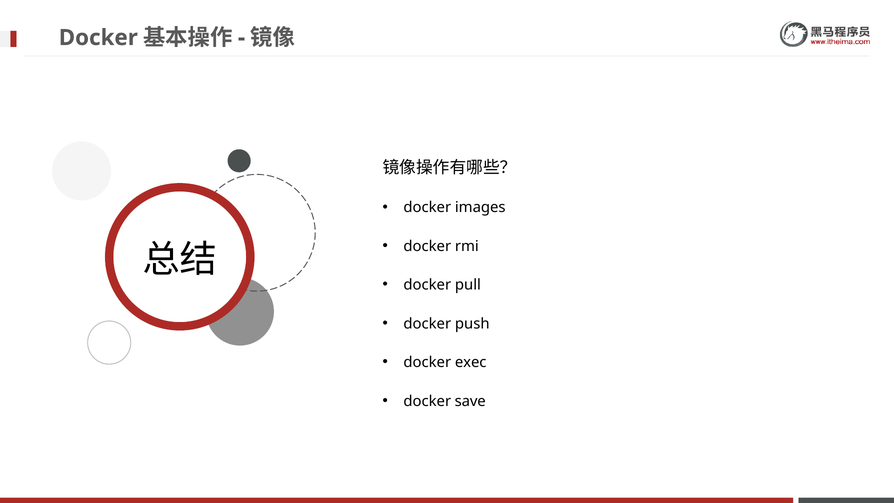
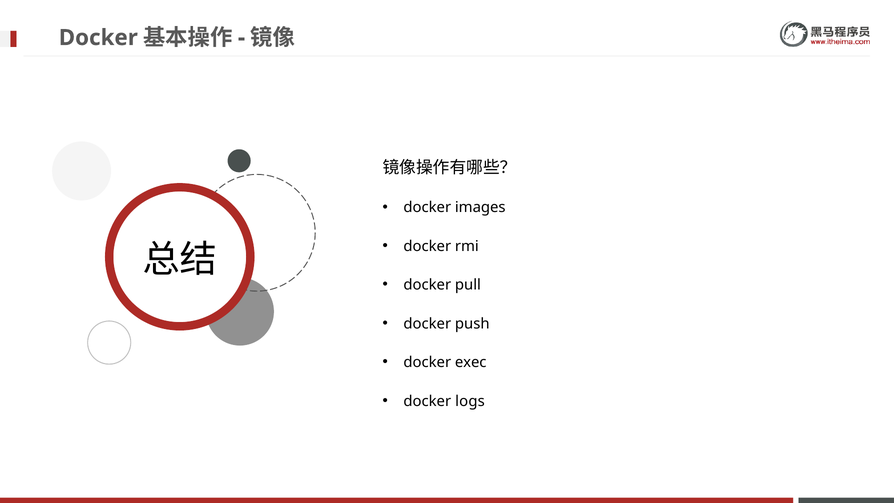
save: save -> logs (470, 401)
